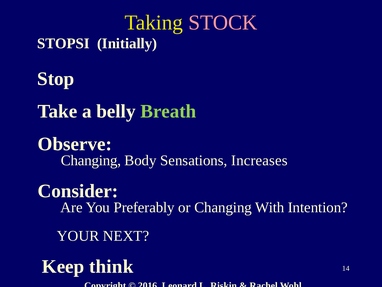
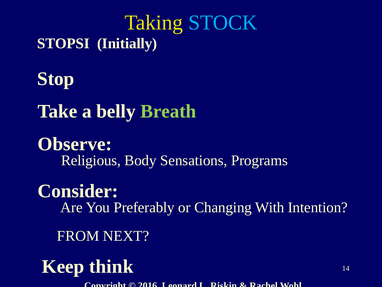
STOCK colour: pink -> light blue (223, 22)
Changing: Changing -> Religious (91, 160)
Increases: Increases -> Programs (259, 160)
YOUR: YOUR -> FROM (78, 236)
